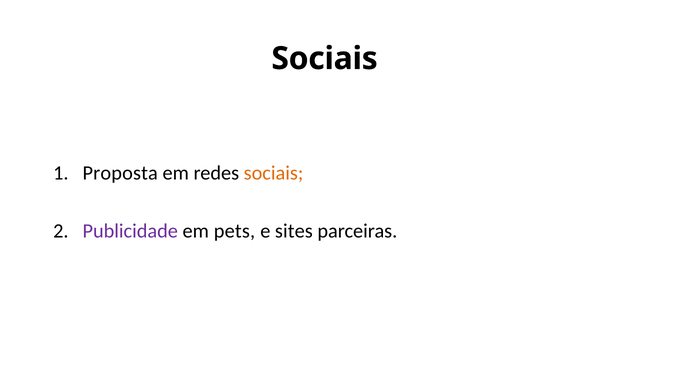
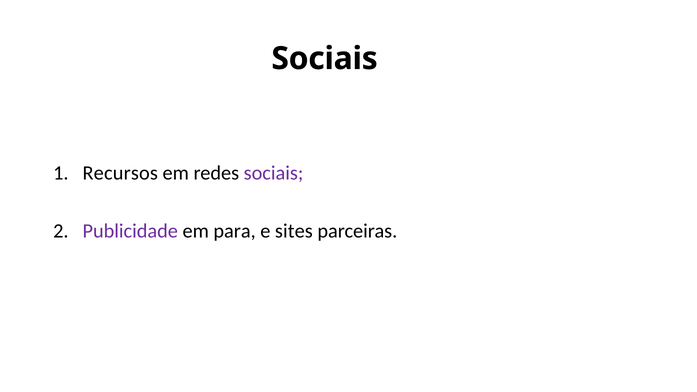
Proposta: Proposta -> Recursos (120, 173)
sociais colour: orange -> purple (274, 173)
pets: pets -> para (235, 231)
